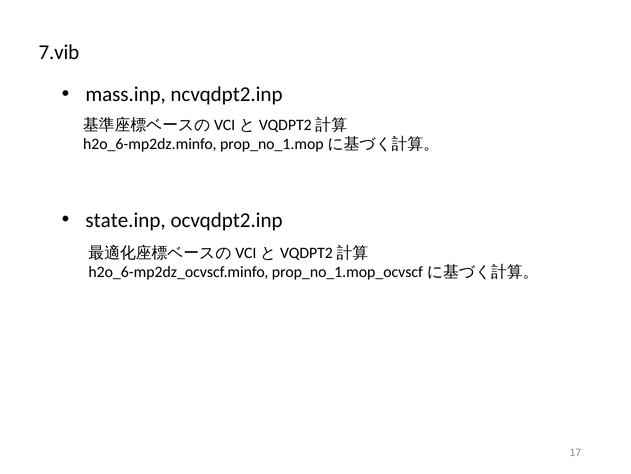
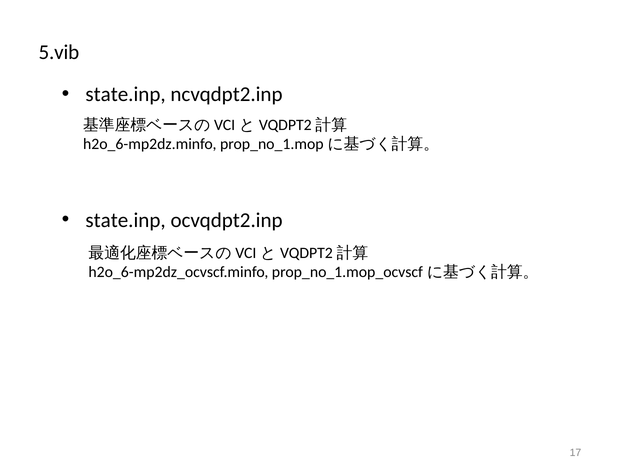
7.vib: 7.vib -> 5.vib (59, 52)
mass.inp: mass.inp -> state.inp (126, 94)
